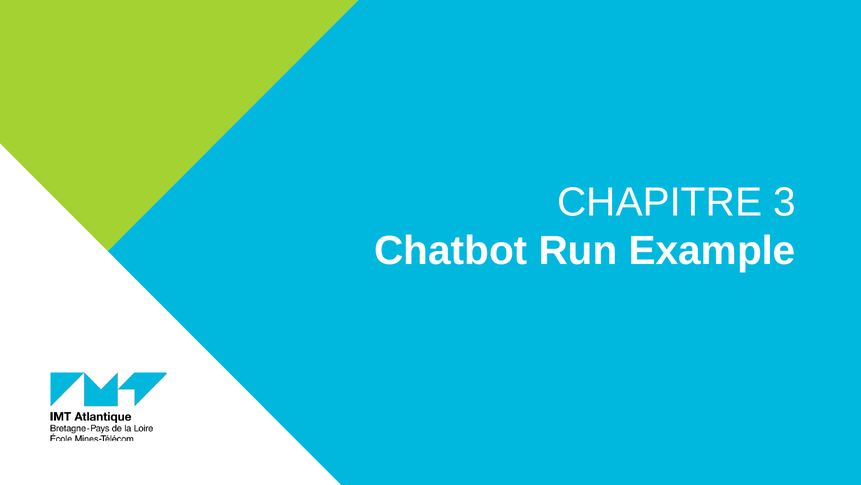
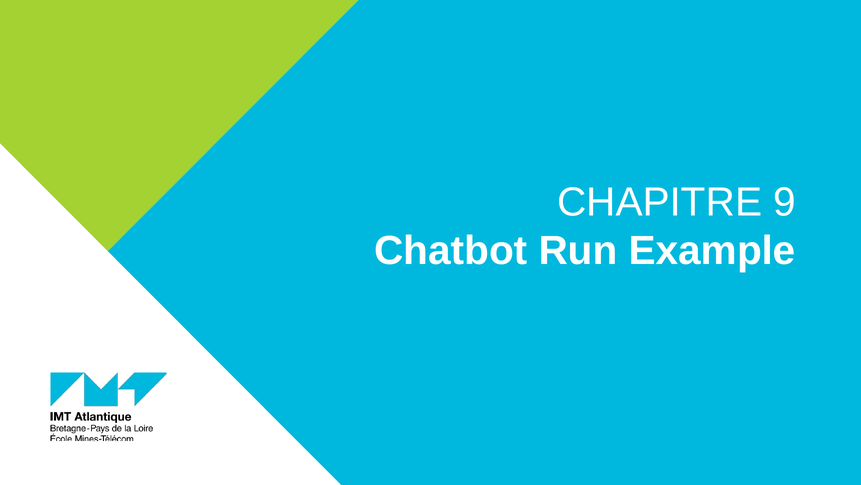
3: 3 -> 9 (785, 202)
